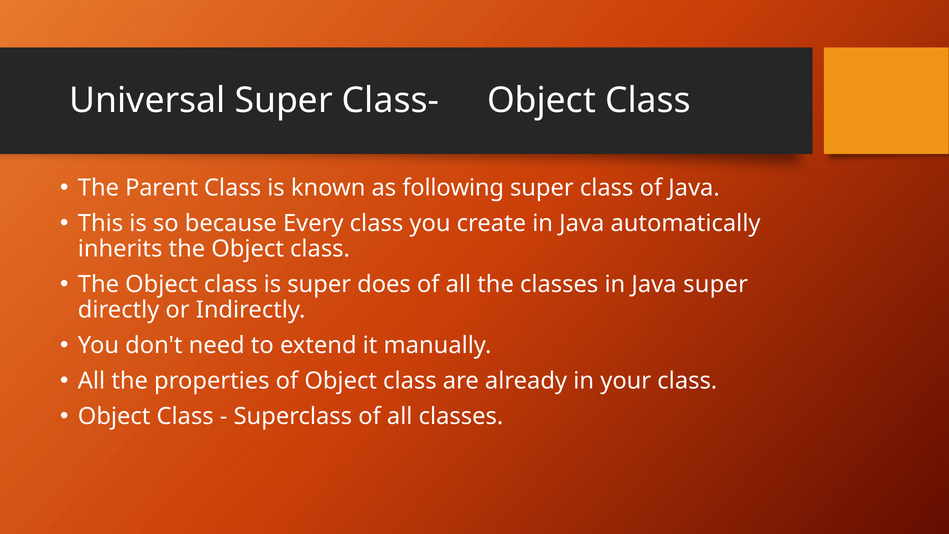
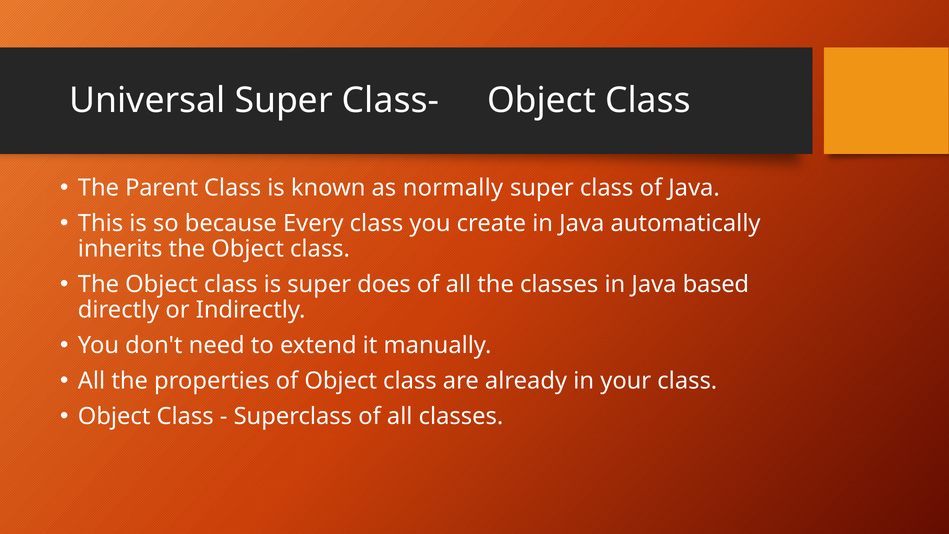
following: following -> normally (453, 188)
Java super: super -> based (716, 284)
